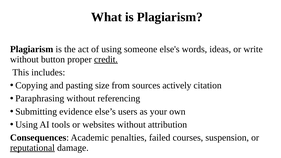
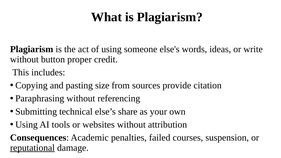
credit underline: present -> none (106, 59)
actively: actively -> provide (177, 85)
evidence: evidence -> technical (76, 112)
users: users -> share (128, 112)
